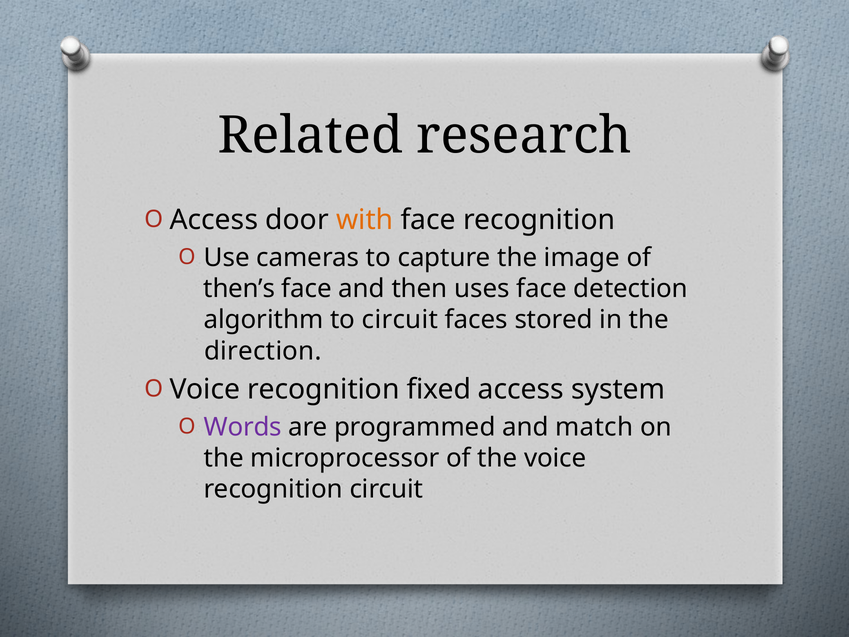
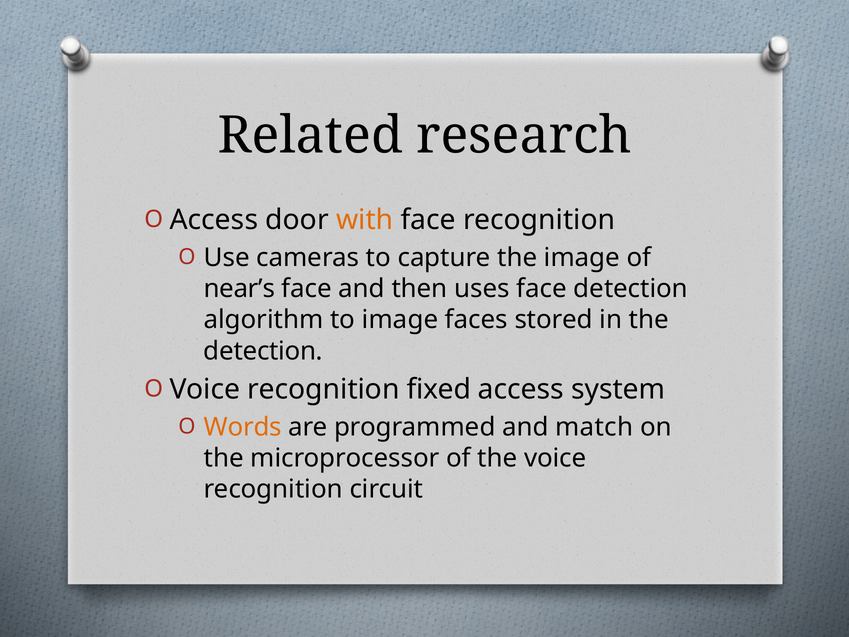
then’s: then’s -> near’s (239, 289)
to circuit: circuit -> image (400, 320)
direction: direction -> detection (263, 351)
Words colour: purple -> orange (243, 427)
